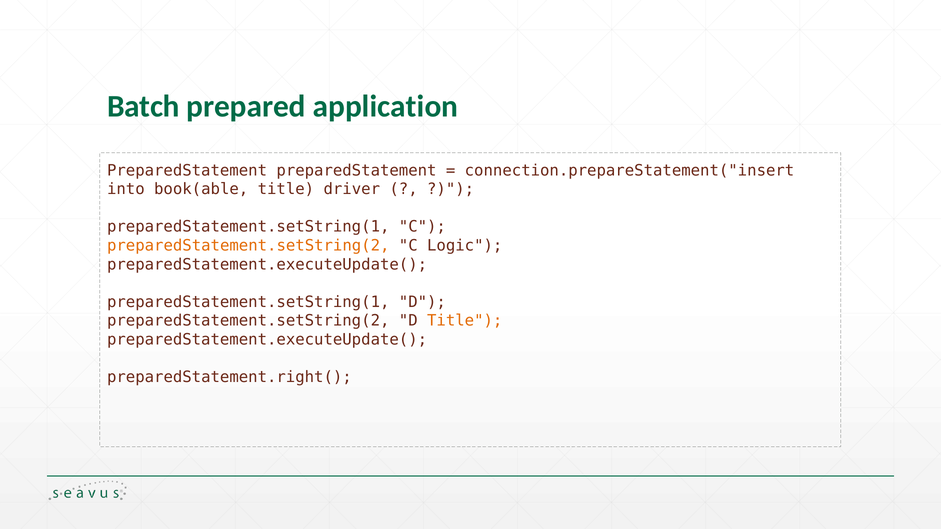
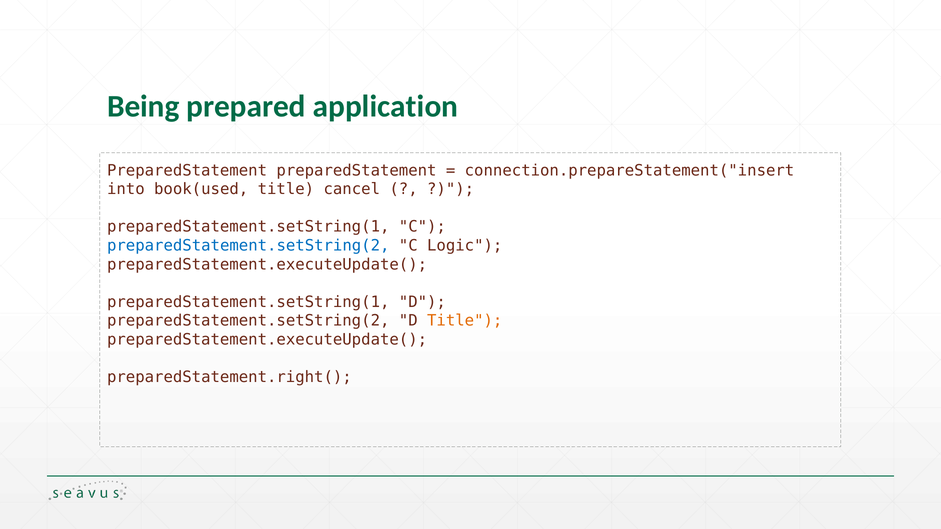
Batch: Batch -> Being (143, 106)
book(able: book(able -> book(used (201, 189)
driver: driver -> cancel (352, 189)
preparedStatement.setString(2 colour: orange -> blue (248, 246)
